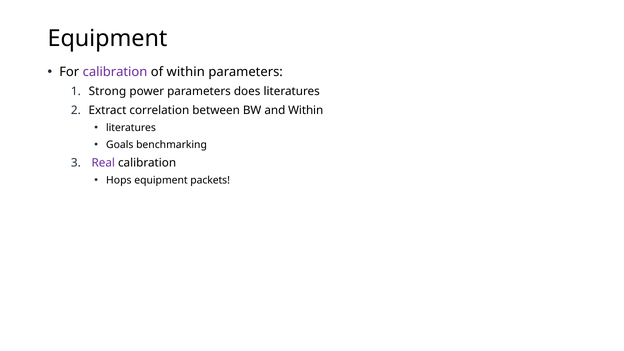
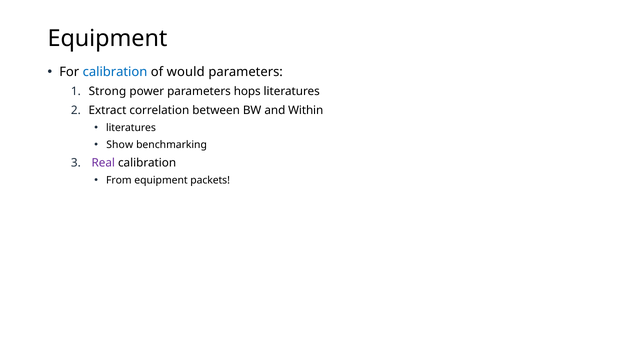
calibration colour: purple -> blue (115, 72)
of within: within -> would (186, 72)
does: does -> hops (247, 91)
Goals: Goals -> Show (120, 145)
Hops: Hops -> From (119, 180)
